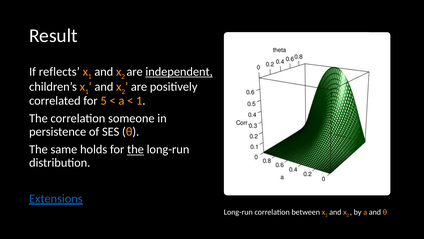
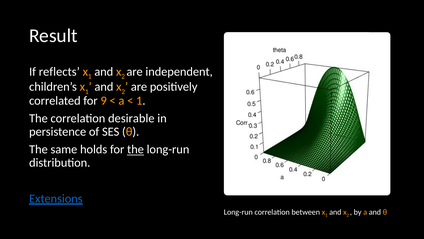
independent underline: present -> none (179, 72)
5: 5 -> 9 (104, 100)
someone: someone -> desirable (131, 118)
